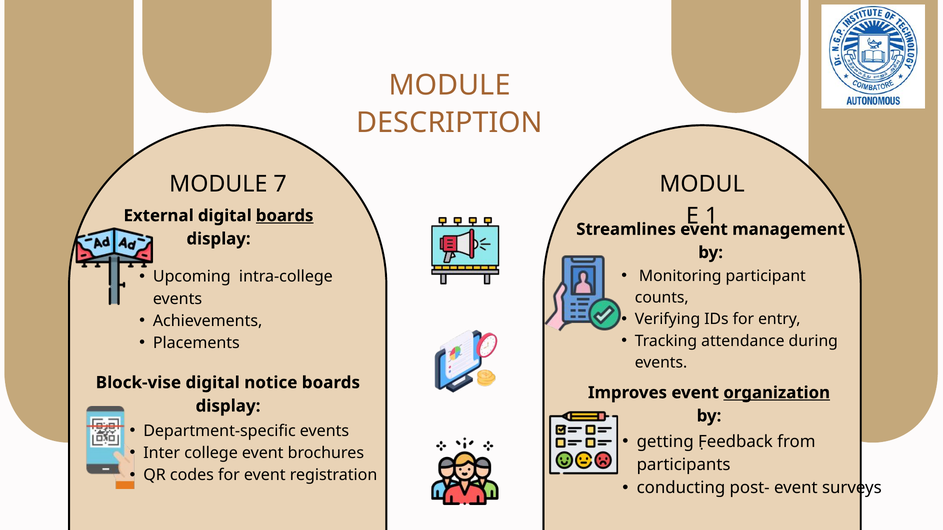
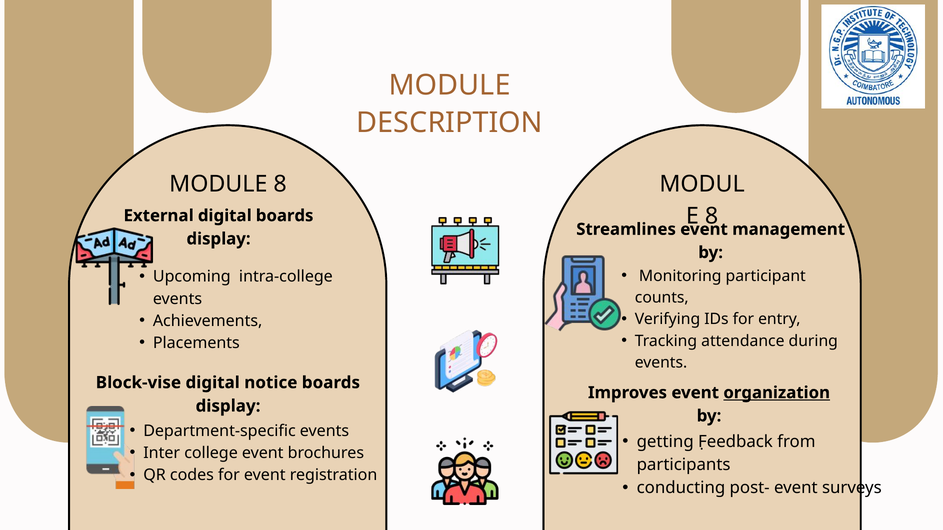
MODULE 7: 7 -> 8 (280, 184)
1: 1 -> 8 (712, 216)
boards underline: present -> none (285, 216)
